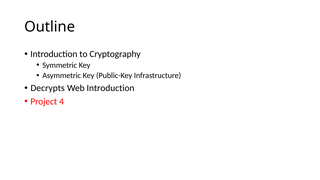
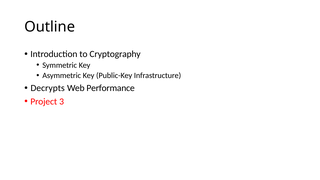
Web Introduction: Introduction -> Performance (111, 88)
4: 4 -> 3 (62, 102)
